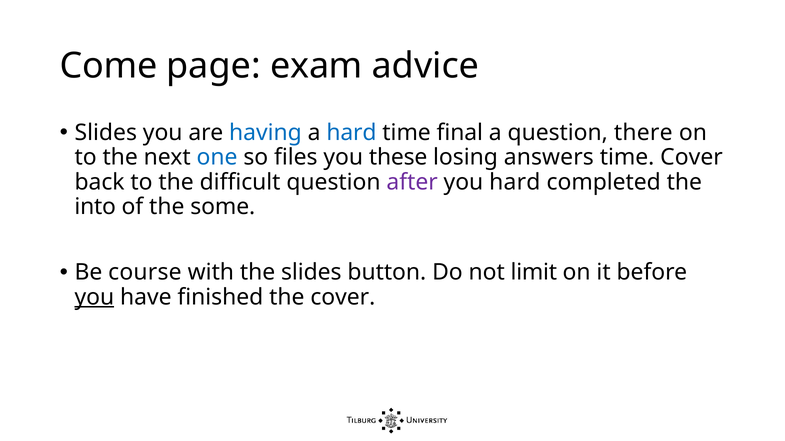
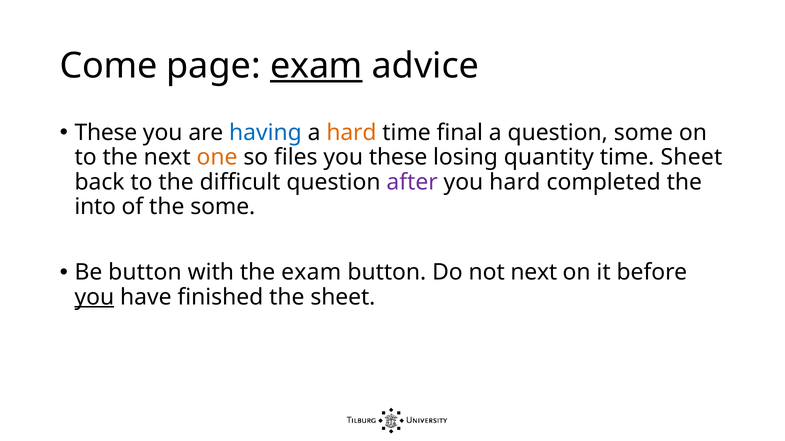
exam underline: none -> present (316, 66)
Slides: Slides -> These (106, 133)
hard colour: blue -> orange (351, 133)
question there: there -> some (643, 133)
one colour: blue -> orange (217, 157)
answers: answers -> quantity (549, 157)
time Cover: Cover -> Sheet (691, 157)
Be course: course -> button (145, 273)
the slides: slides -> exam (311, 273)
not limit: limit -> next (534, 273)
the cover: cover -> sheet (343, 297)
